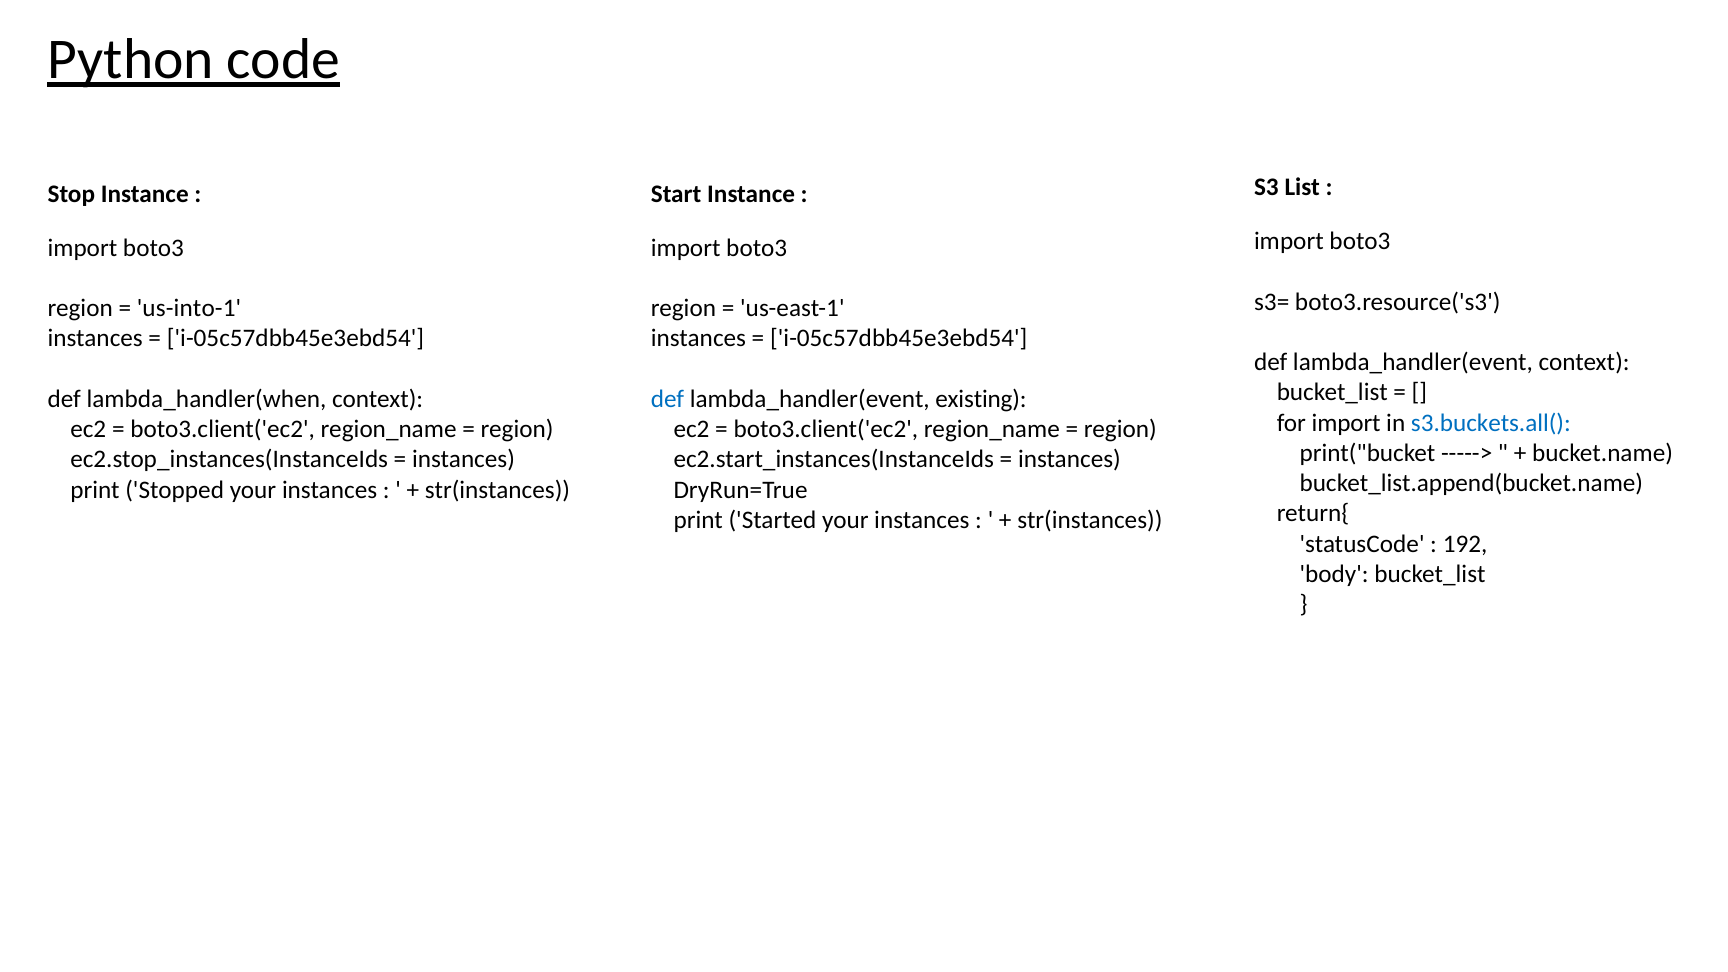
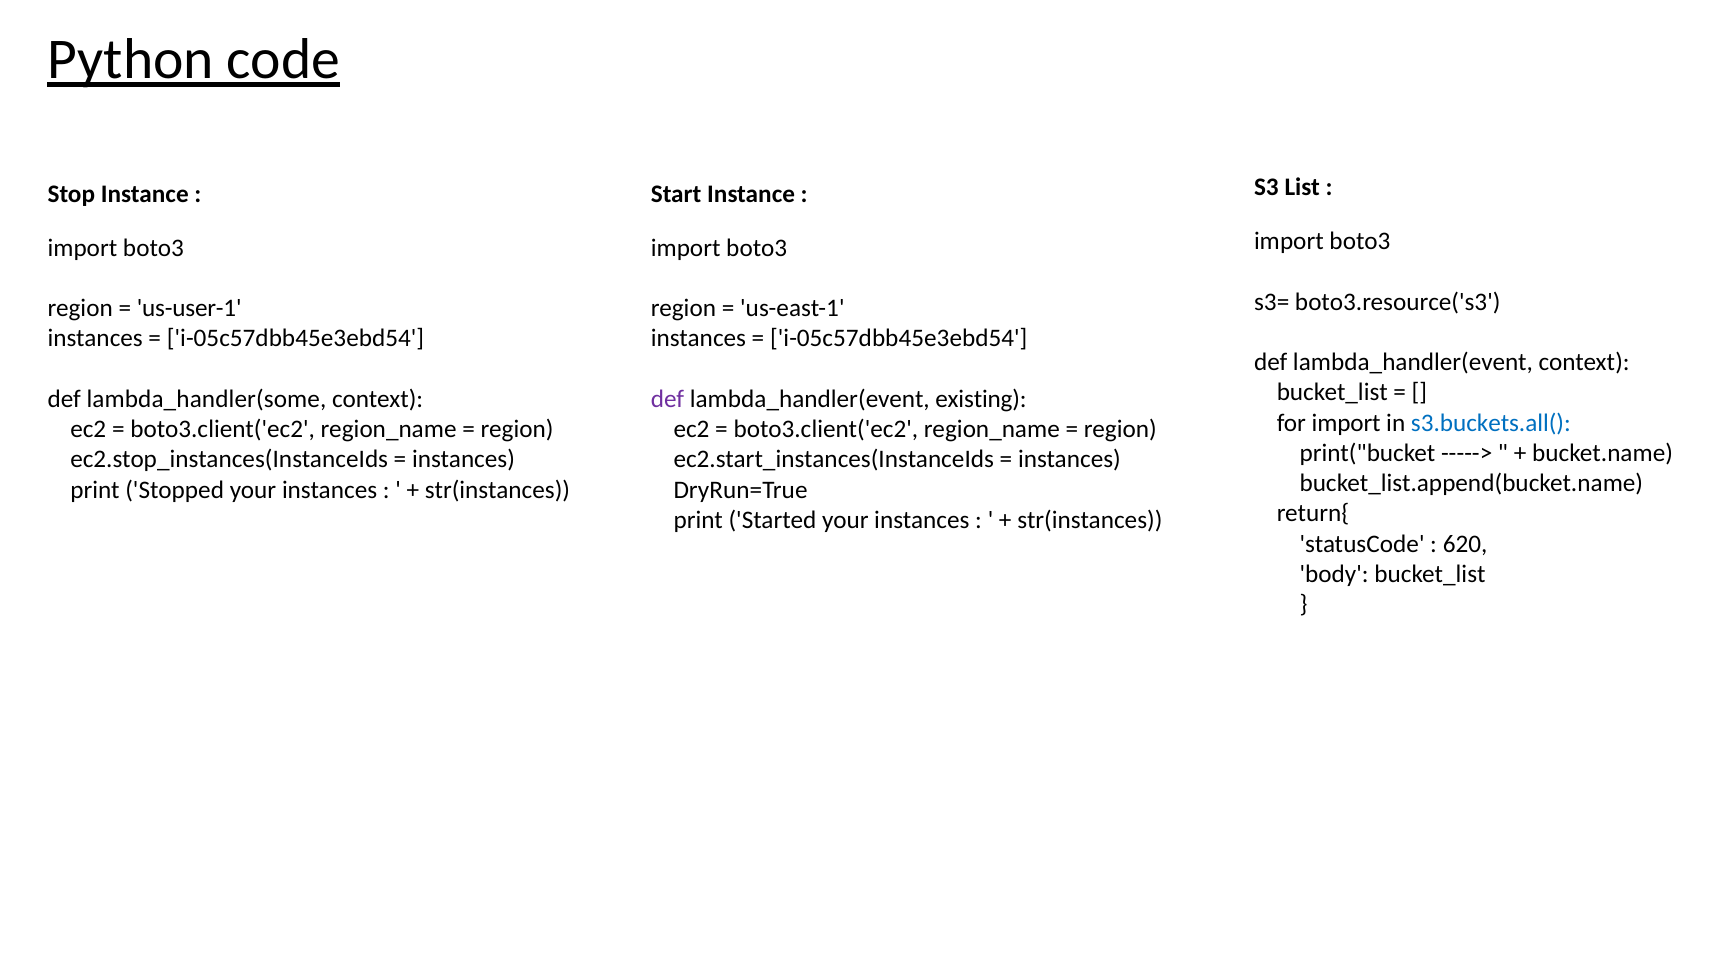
us-into-1: us-into-1 -> us-user-1 (189, 308)
lambda_handler(when: lambda_handler(when -> lambda_handler(some (206, 399)
def colour: blue -> purple (668, 399)
192: 192 -> 620 (1465, 544)
